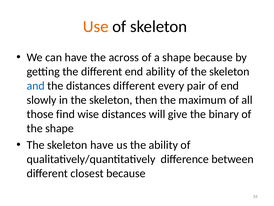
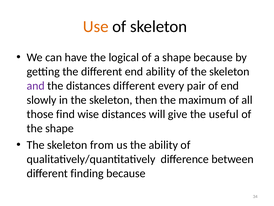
across: across -> logical (124, 57)
and colour: blue -> purple (36, 86)
binary: binary -> useful (224, 114)
skeleton have: have -> from (102, 145)
closest: closest -> finding (87, 173)
